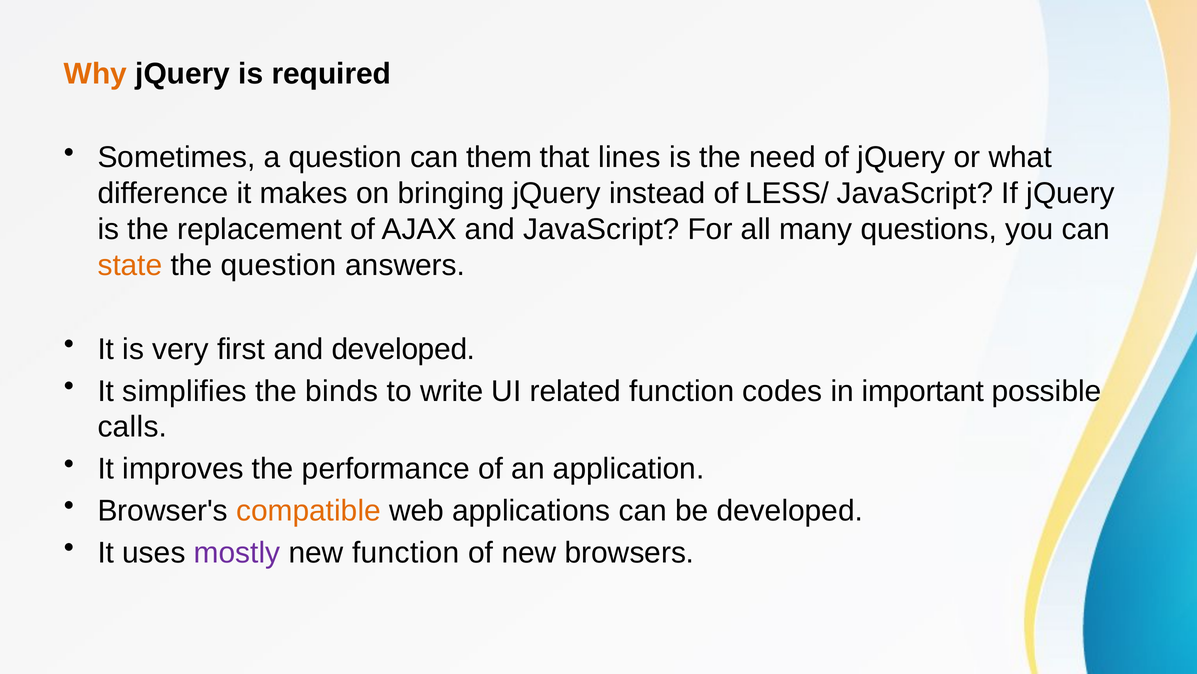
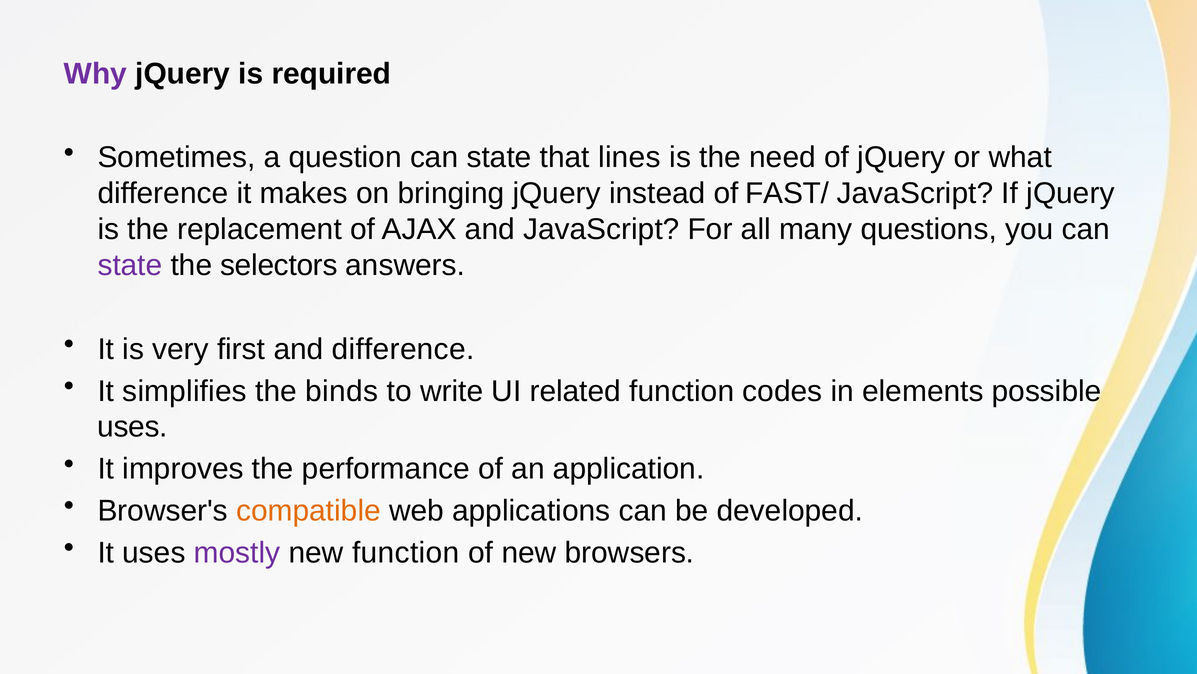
Why colour: orange -> purple (95, 74)
question can them: them -> state (499, 157)
LESS/: LESS/ -> FAST/ (787, 193)
state colour: orange -> purple (130, 265)
the question: question -> selectors (279, 265)
and developed: developed -> difference (403, 349)
important: important -> elements (923, 391)
calls: calls -> uses (133, 427)
